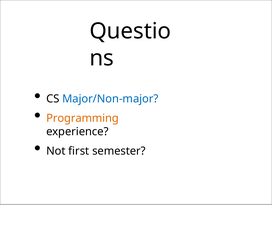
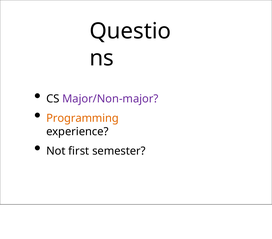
Major/Non-major colour: blue -> purple (110, 99)
